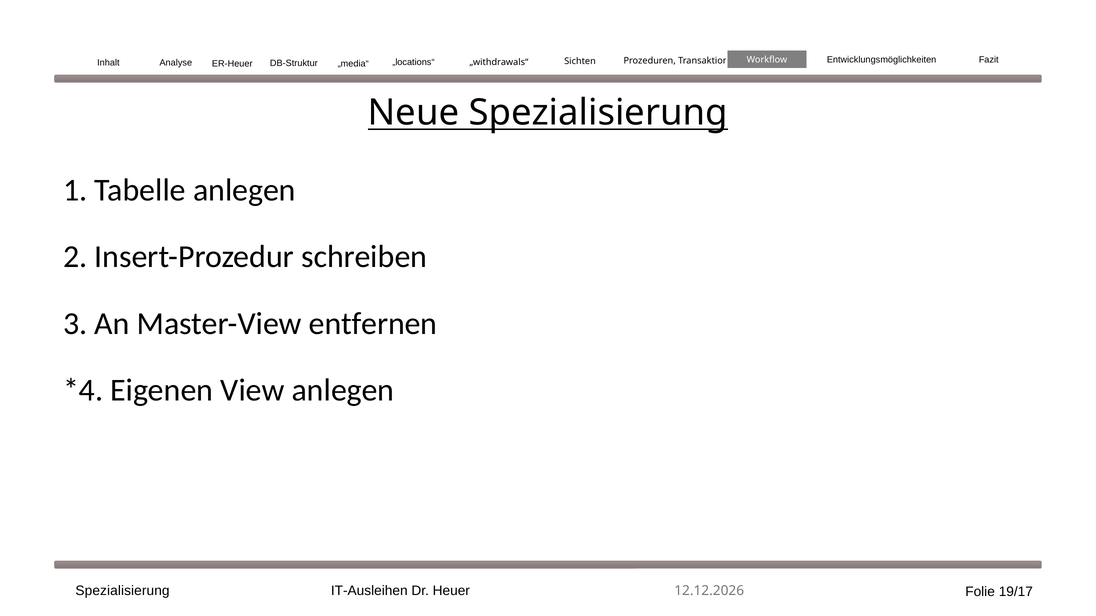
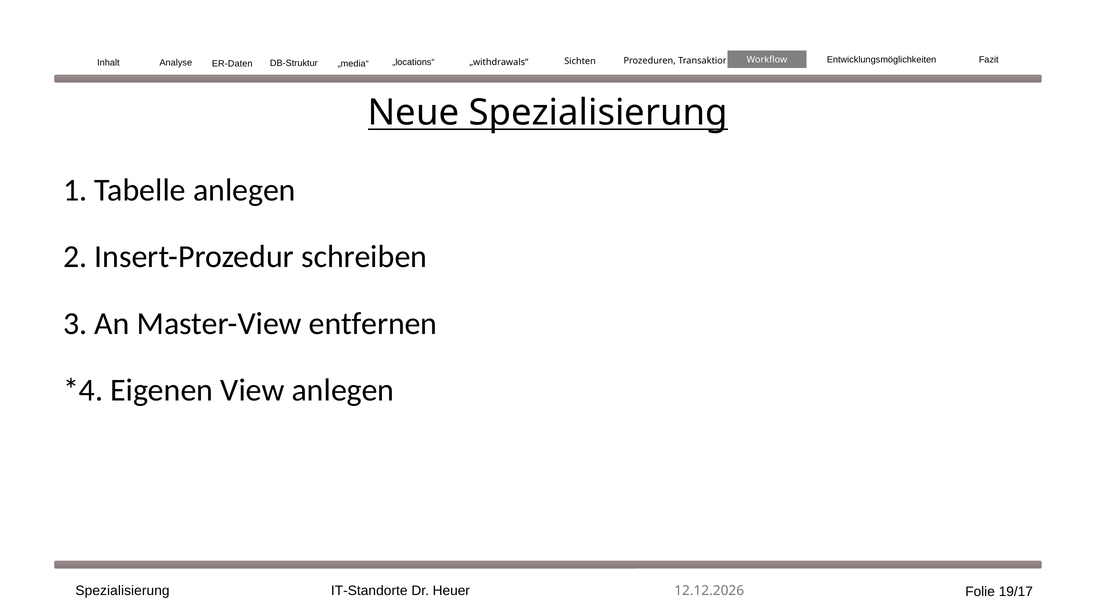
ER-Heuer: ER-Heuer -> ER-Daten (232, 64)
IT-Ausleihen: IT-Ausleihen -> IT-Standorte (369, 591)
